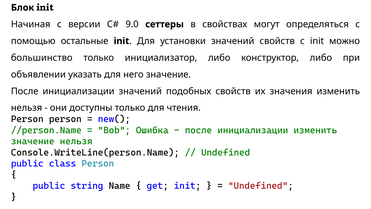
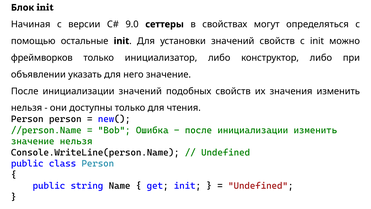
большинство: большинство -> фреймворков (42, 58)
